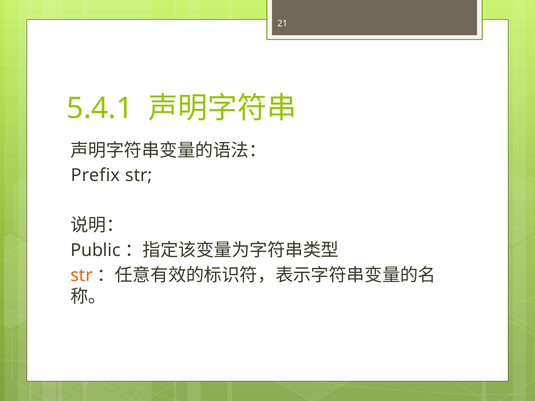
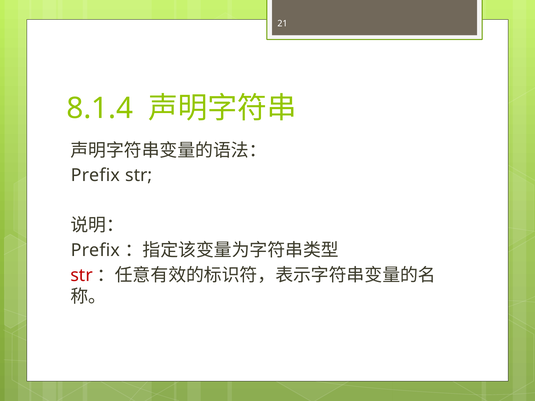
5.4.1: 5.4.1 -> 8.1.4 (100, 109)
Public: Public -> Prefix (95, 250)
str colour: orange -> red (82, 275)
